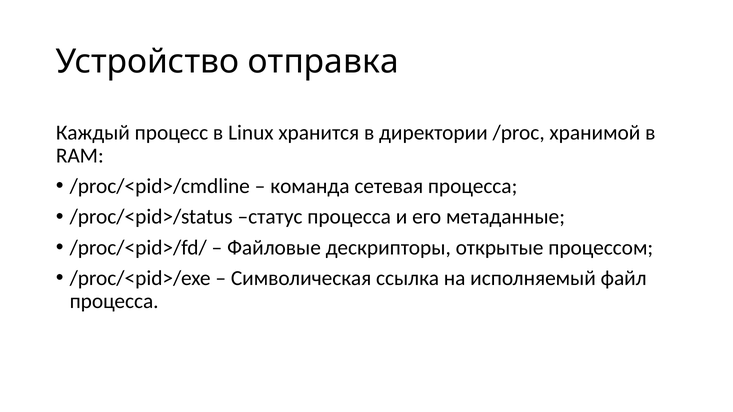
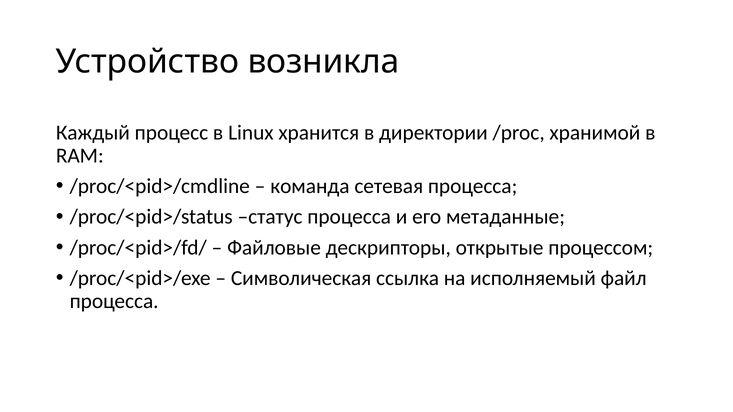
отправка: отправка -> возникла (323, 62)
